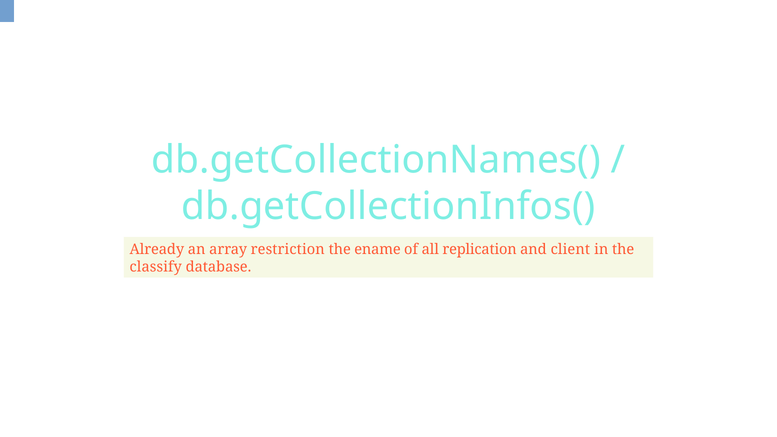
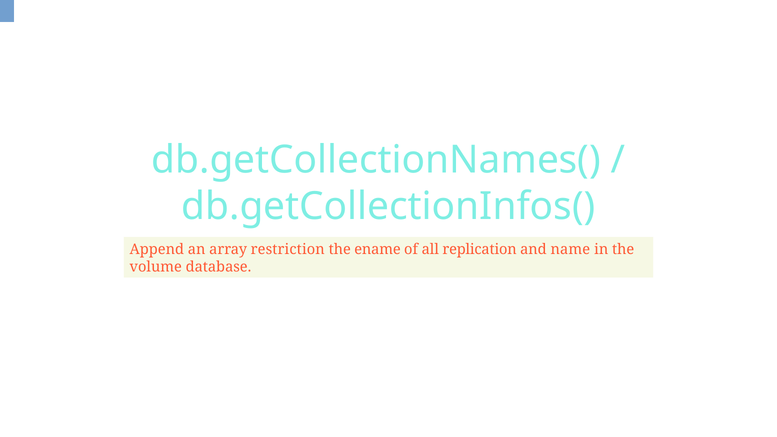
Already: Already -> Append (157, 250)
client: client -> name (570, 250)
classify: classify -> volume (156, 267)
